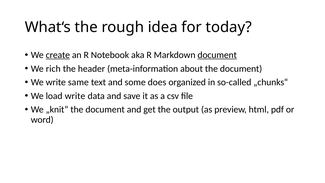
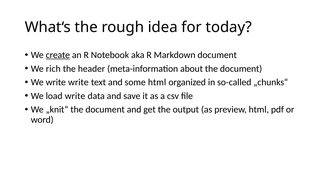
document underline: present -> none (217, 55)
write same: same -> write (78, 82)
some does: does -> html (157, 82)
